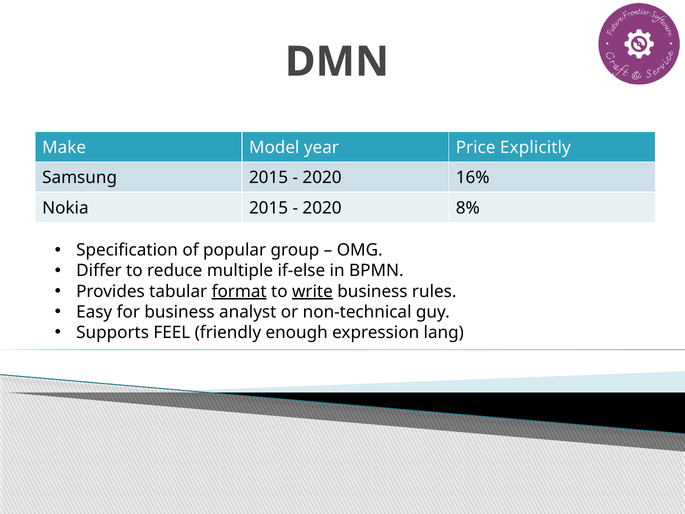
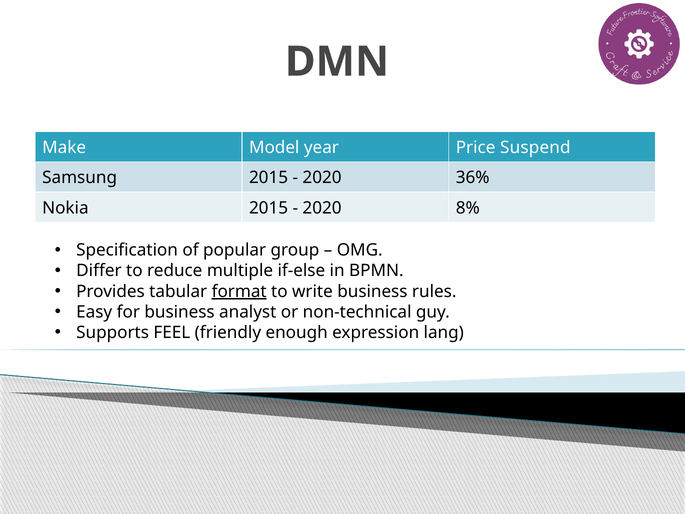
Explicitly: Explicitly -> Suspend (535, 148)
16%: 16% -> 36% (473, 178)
write underline: present -> none (312, 291)
